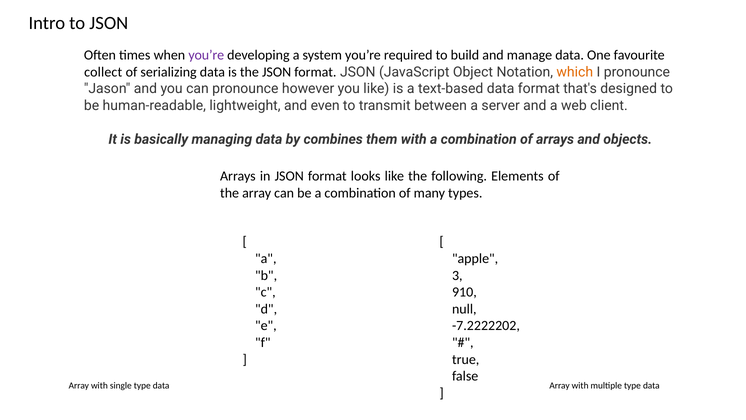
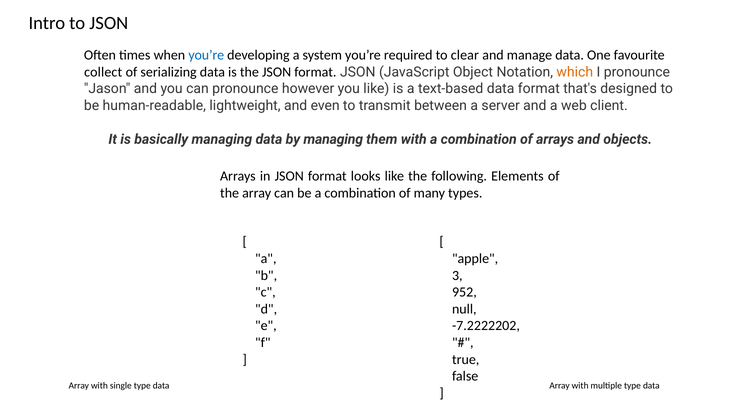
you’re colour: purple -> blue (206, 55)
build: build -> clear (465, 55)
by combines: combines -> managing (333, 139)
910: 910 -> 952 (464, 292)
